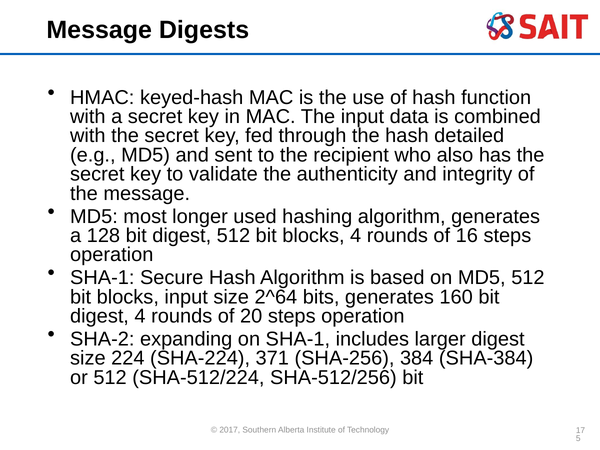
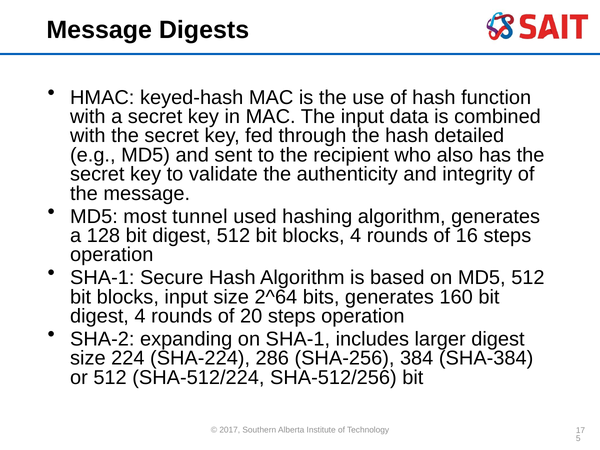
longer: longer -> tunnel (200, 216)
371: 371 -> 286 (272, 358)
